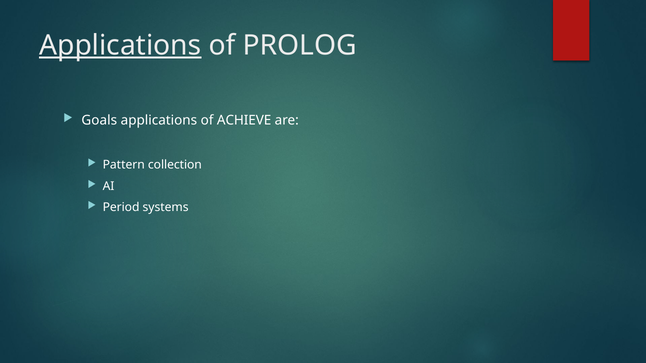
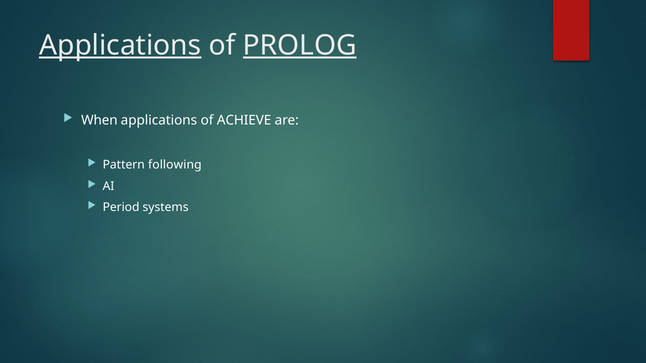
PROLOG underline: none -> present (300, 45)
Goals: Goals -> When (99, 120)
collection: collection -> following (175, 165)
